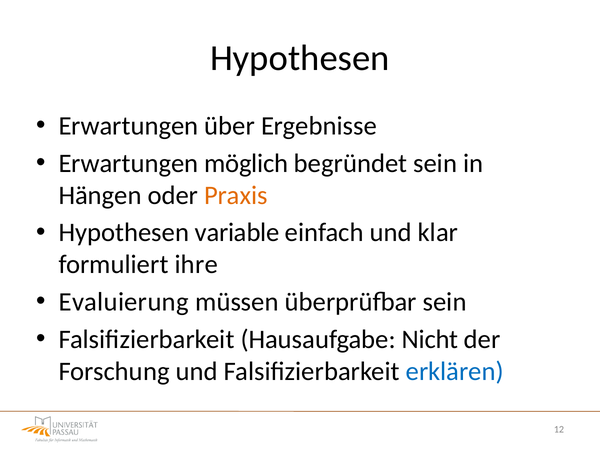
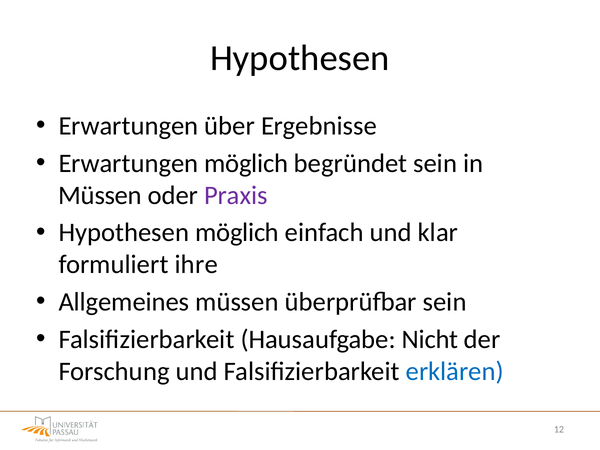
Hängen: Hängen -> Müssen (100, 195)
Praxis colour: orange -> purple (236, 195)
Hypothesen variable: variable -> möglich (237, 233)
Evaluierung: Evaluierung -> Allgemeines (124, 302)
